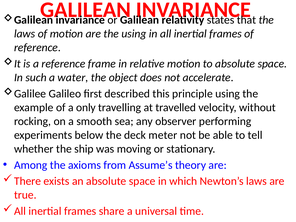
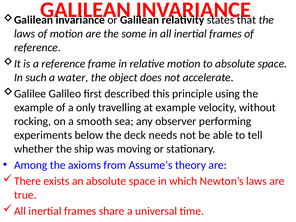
the using: using -> some (134, 34)
at travelled: travelled -> example (176, 107)
meter: meter -> needs (163, 135)
